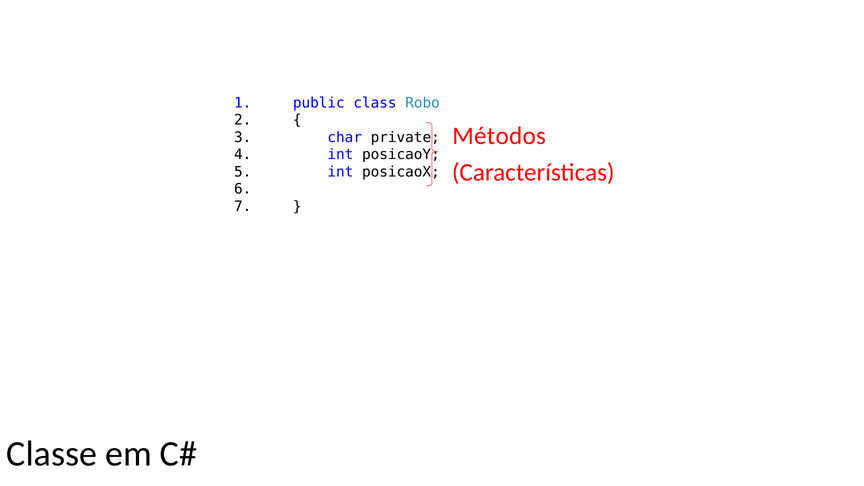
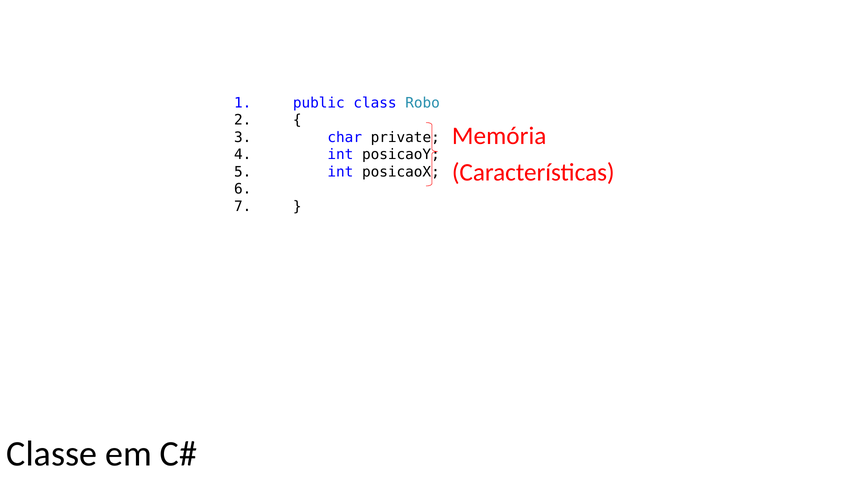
Métodos: Métodos -> Memória (499, 136)
